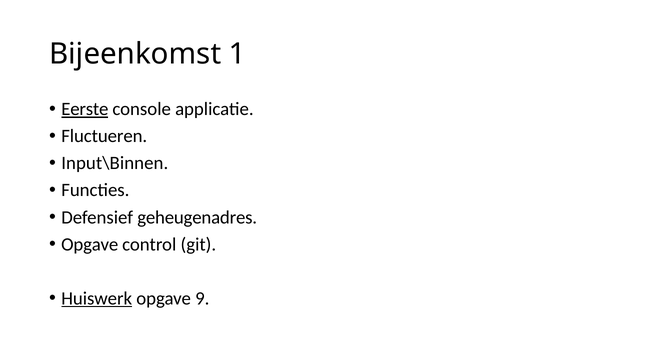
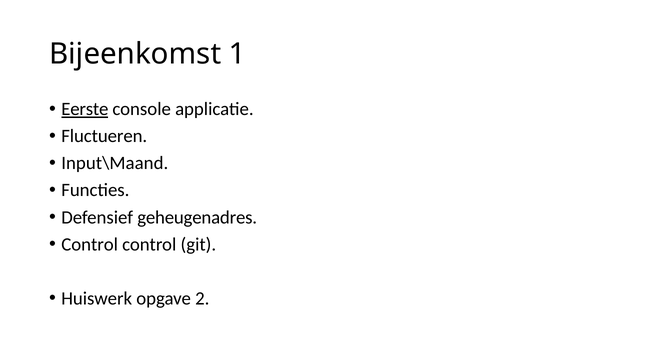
Input\Binnen: Input\Binnen -> Input\Maand (115, 163)
Opgave: Opgave -> Control (90, 244)
Huiswerk underline: present -> none (97, 298)
9: 9 -> 2 (202, 298)
